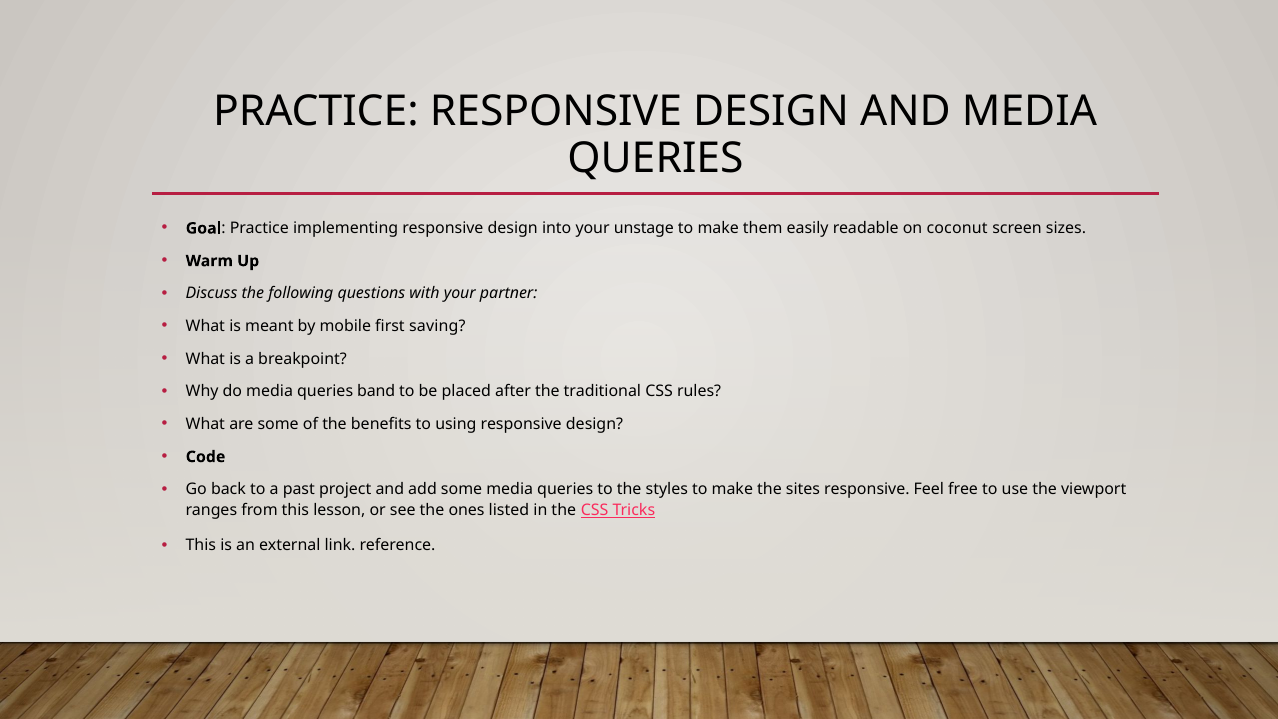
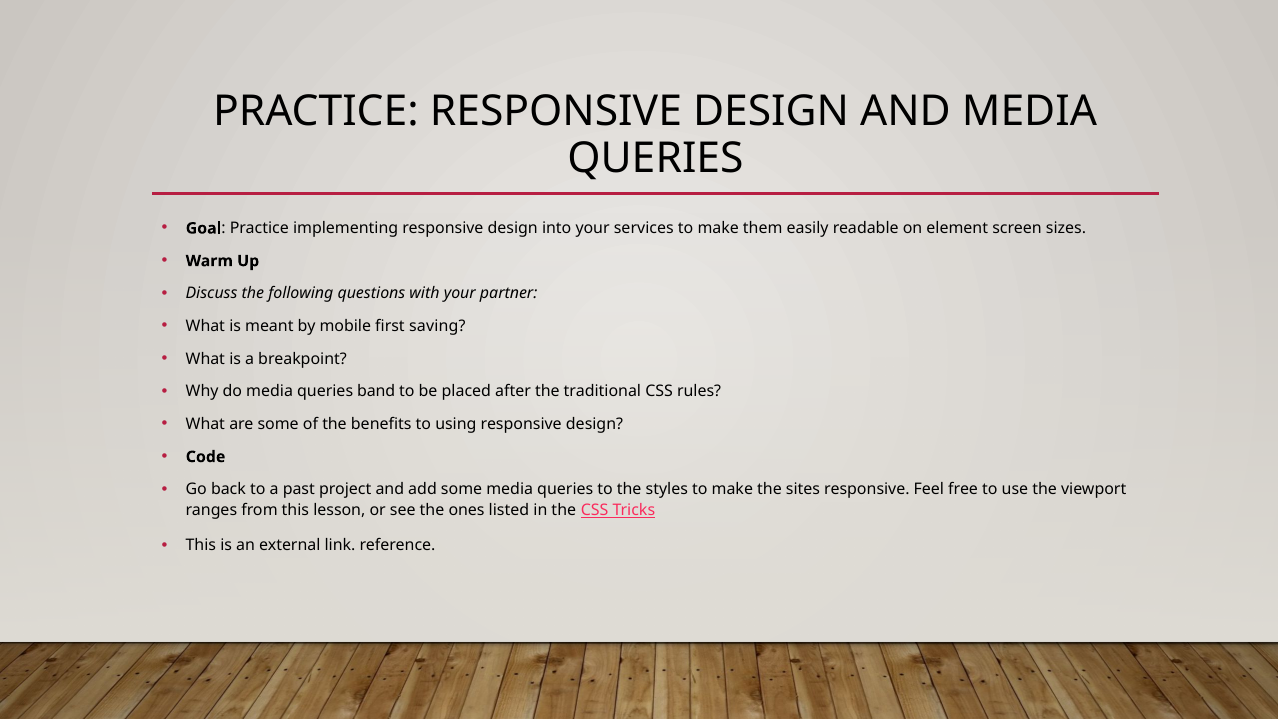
unstage: unstage -> services (644, 228)
coconut: coconut -> element (957, 228)
